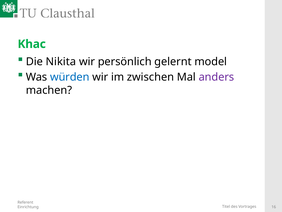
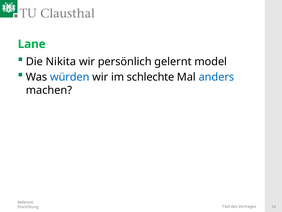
Khac: Khac -> Lane (32, 44)
zwischen: zwischen -> schlechte (151, 77)
anders colour: purple -> blue (216, 77)
